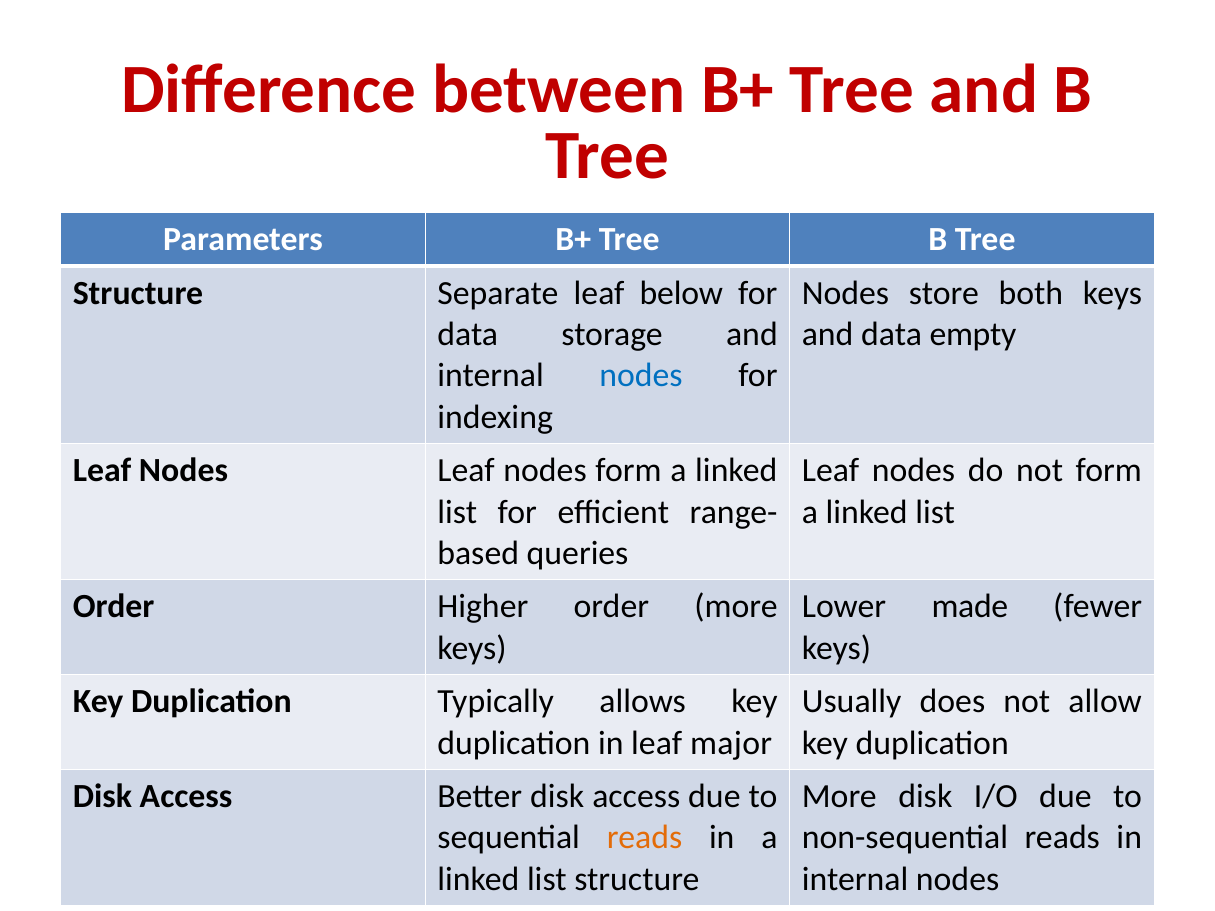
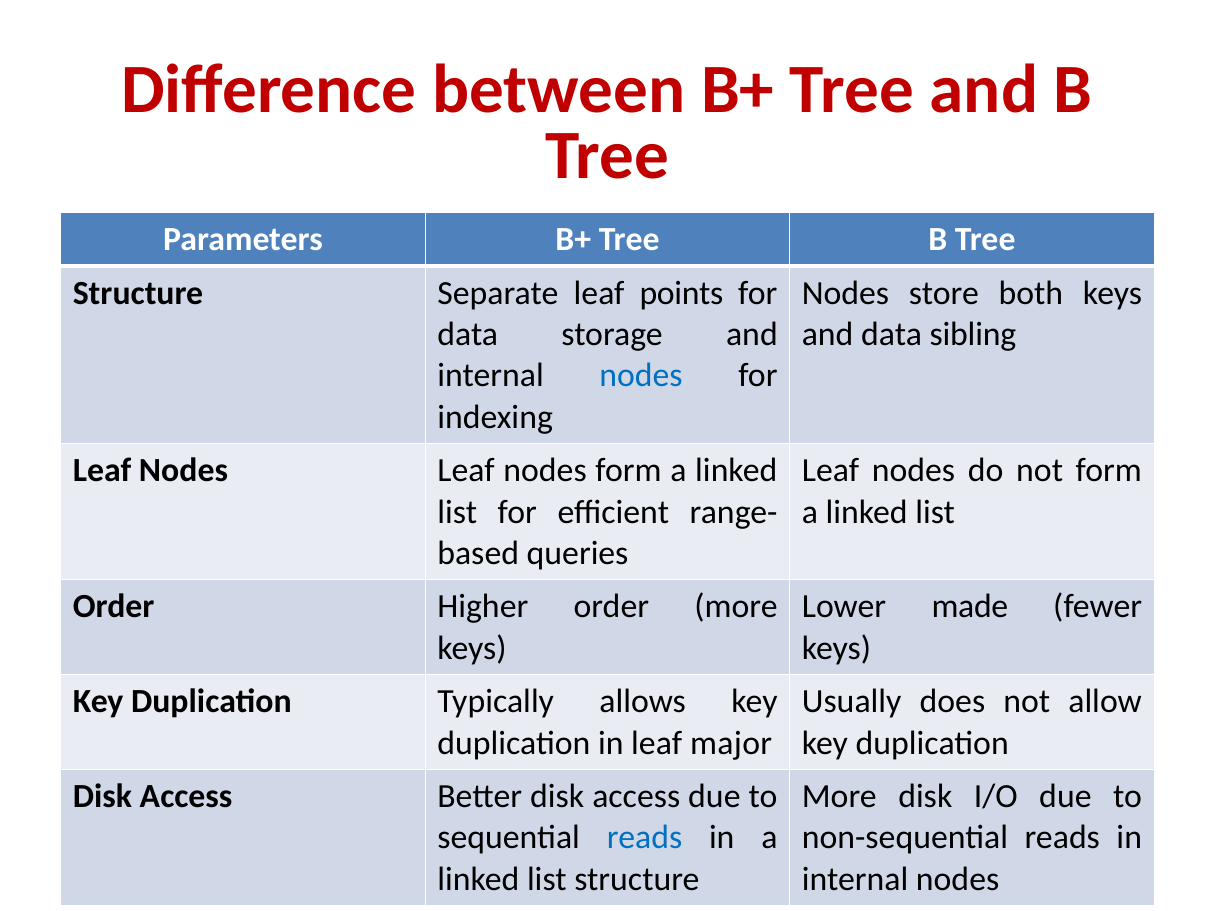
below: below -> points (681, 293)
empty: empty -> sibling (973, 335)
reads colour: orange -> blue (645, 838)
